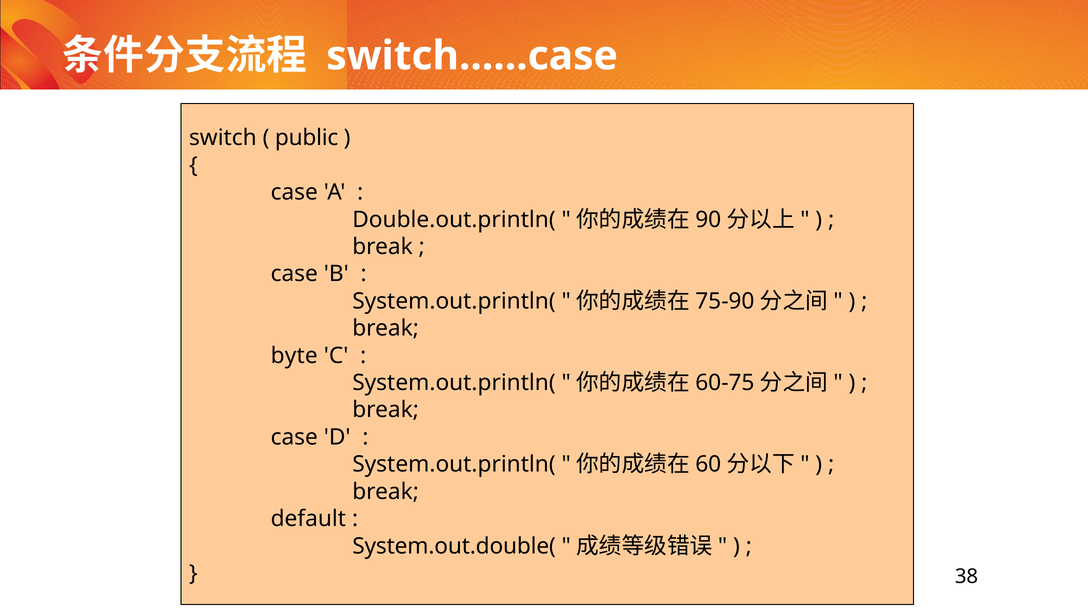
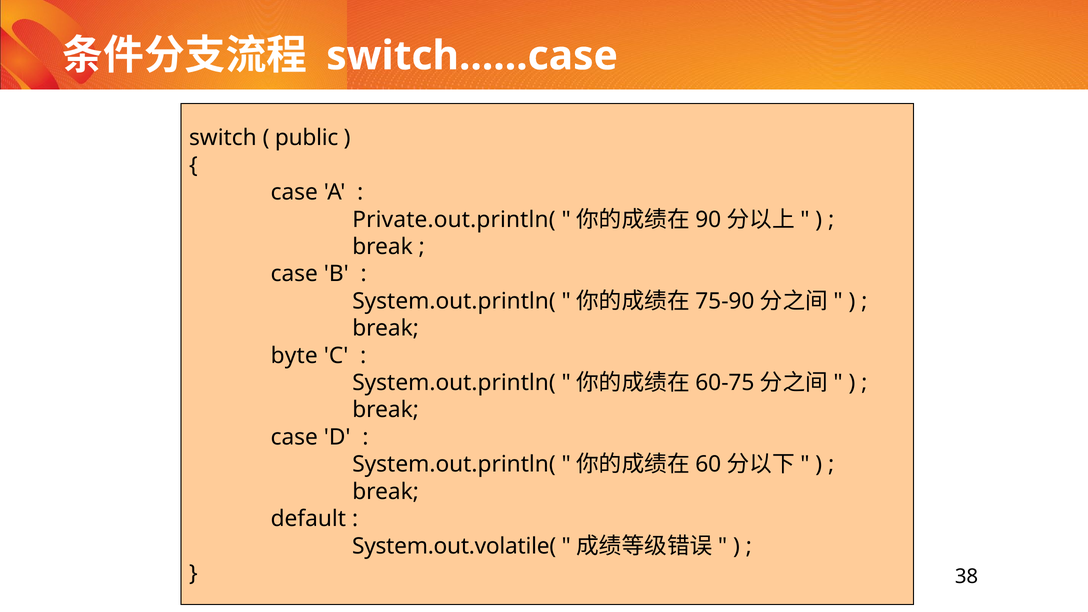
Double.out.println(: Double.out.println( -> Private.out.println( (454, 220)
System.out.double(: System.out.double( -> System.out.volatile( (454, 546)
